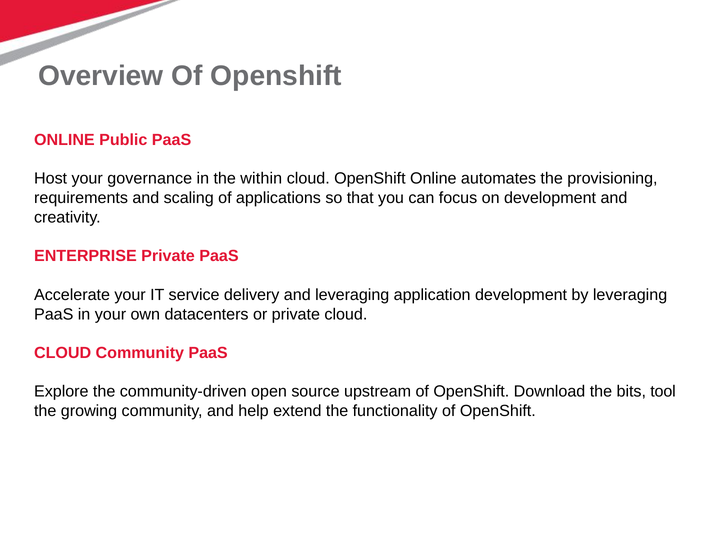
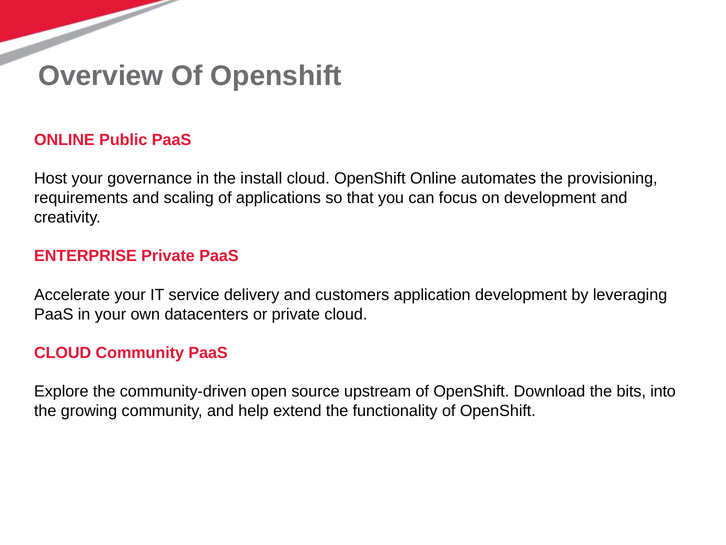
within: within -> install (261, 178)
and leveraging: leveraging -> customers (352, 295)
tool: tool -> into (663, 391)
